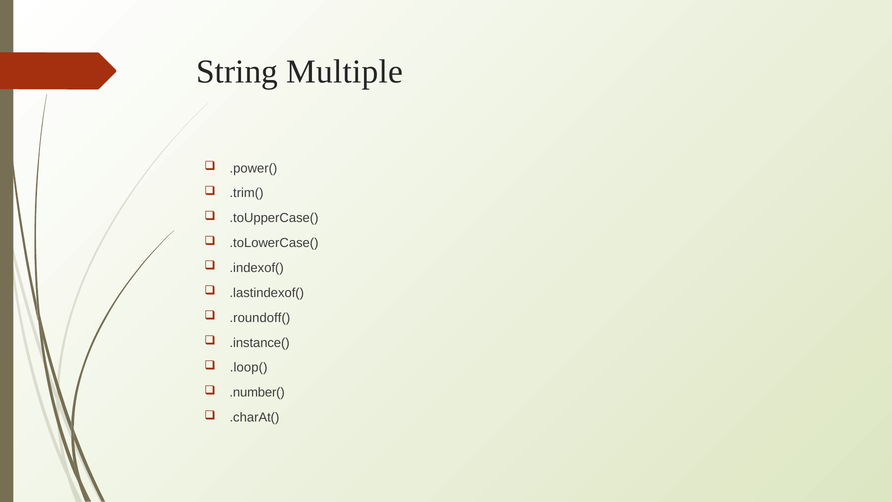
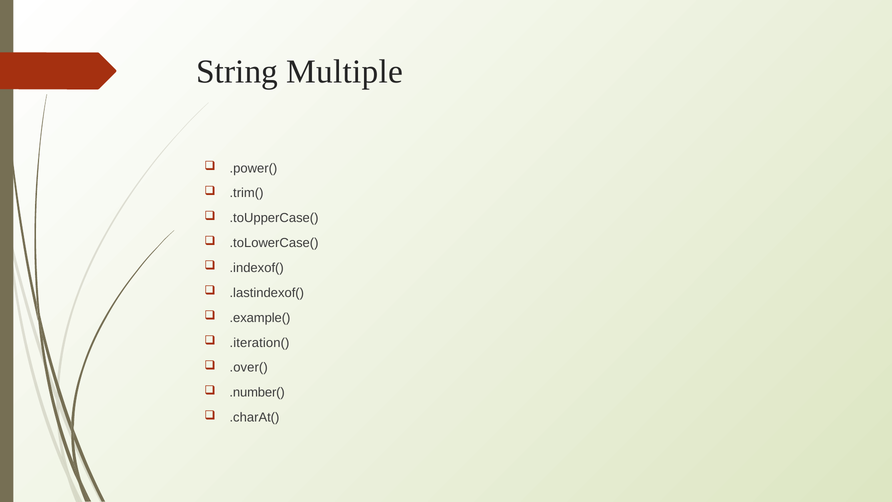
.roundoff(: .roundoff( -> .example( (260, 318)
.instance(: .instance( -> .iteration( (260, 343)
.loop(: .loop( -> .over( (249, 367)
